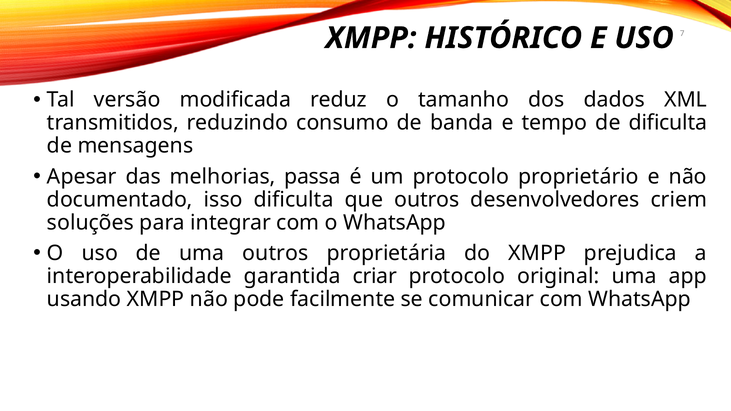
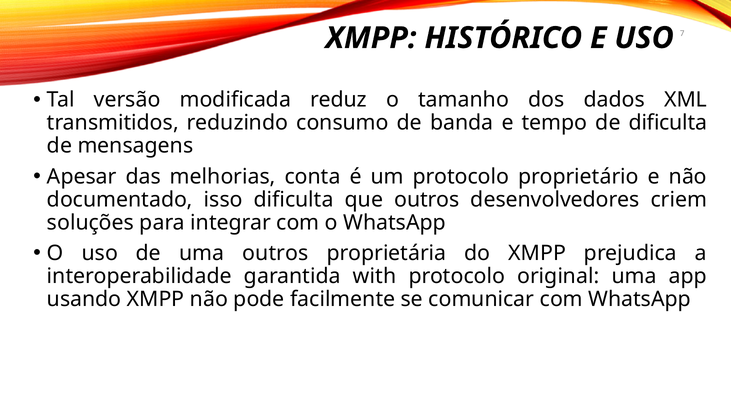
passa: passa -> conta (313, 177)
criar: criar -> with (375, 276)
